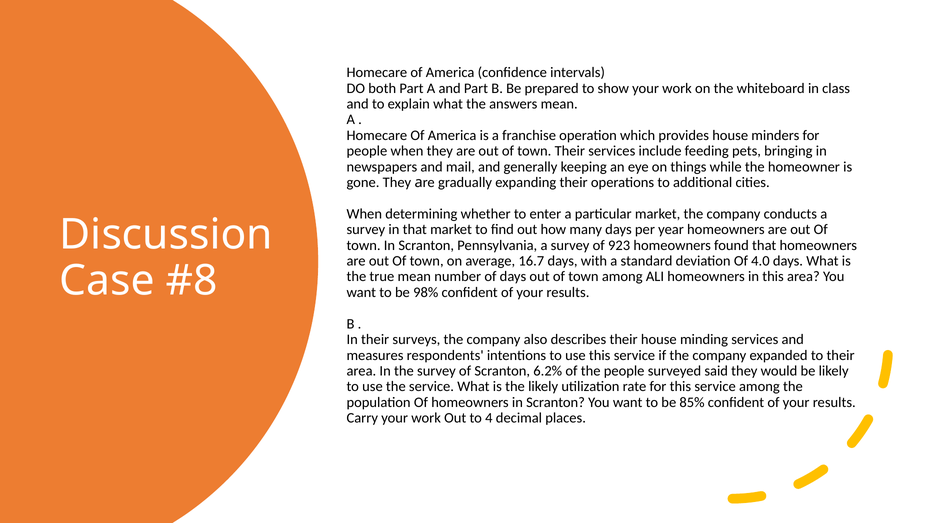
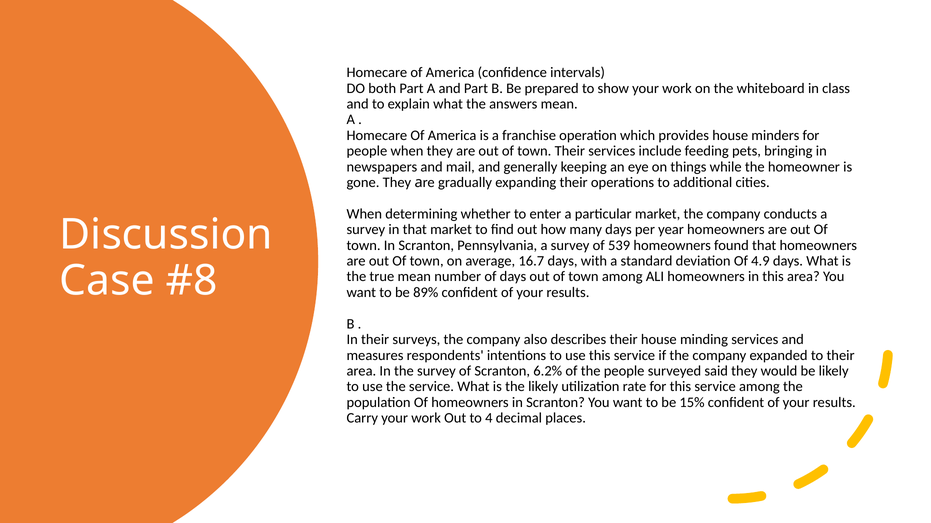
923: 923 -> 539 (619, 246)
4.0: 4.0 -> 4.9 (760, 261)
98%: 98% -> 89% (426, 293)
85%: 85% -> 15% (692, 403)
